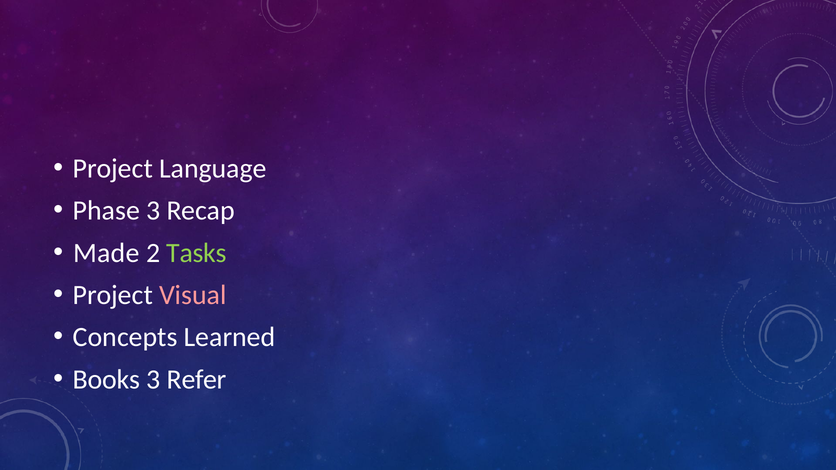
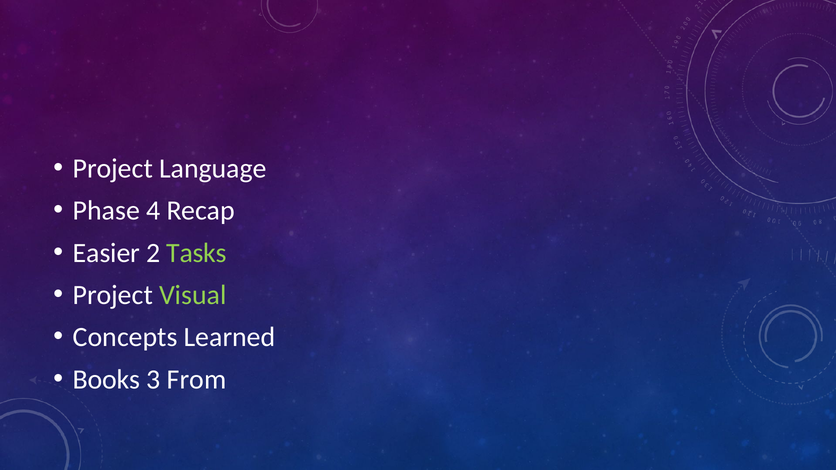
Phase 3: 3 -> 4 (153, 211)
Made: Made -> Easier (107, 253)
Visual colour: pink -> light green (193, 295)
Refer: Refer -> From (197, 380)
